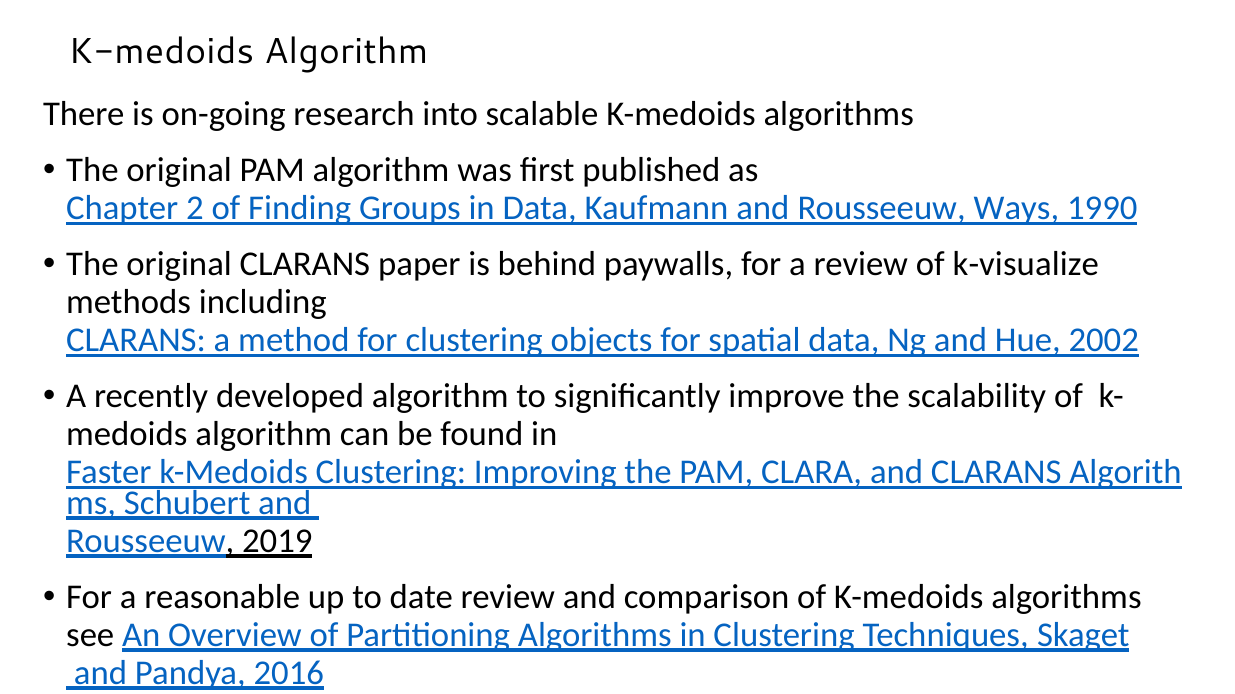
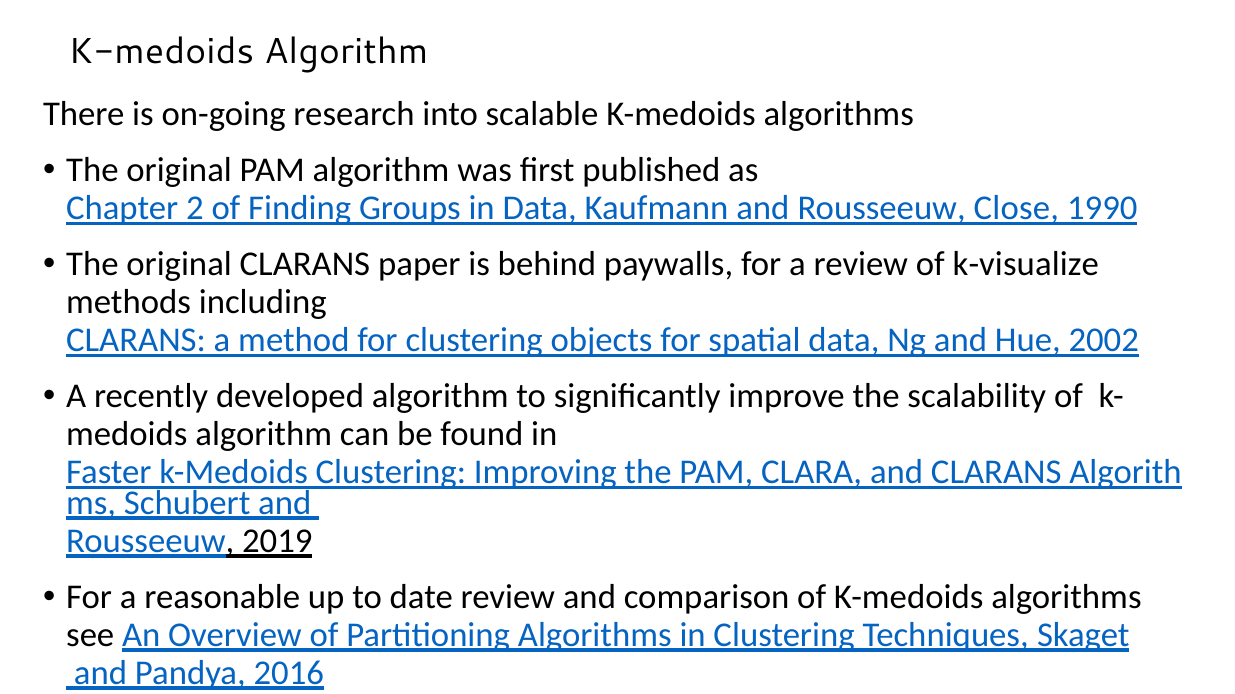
Ways: Ways -> Close (1016, 209)
